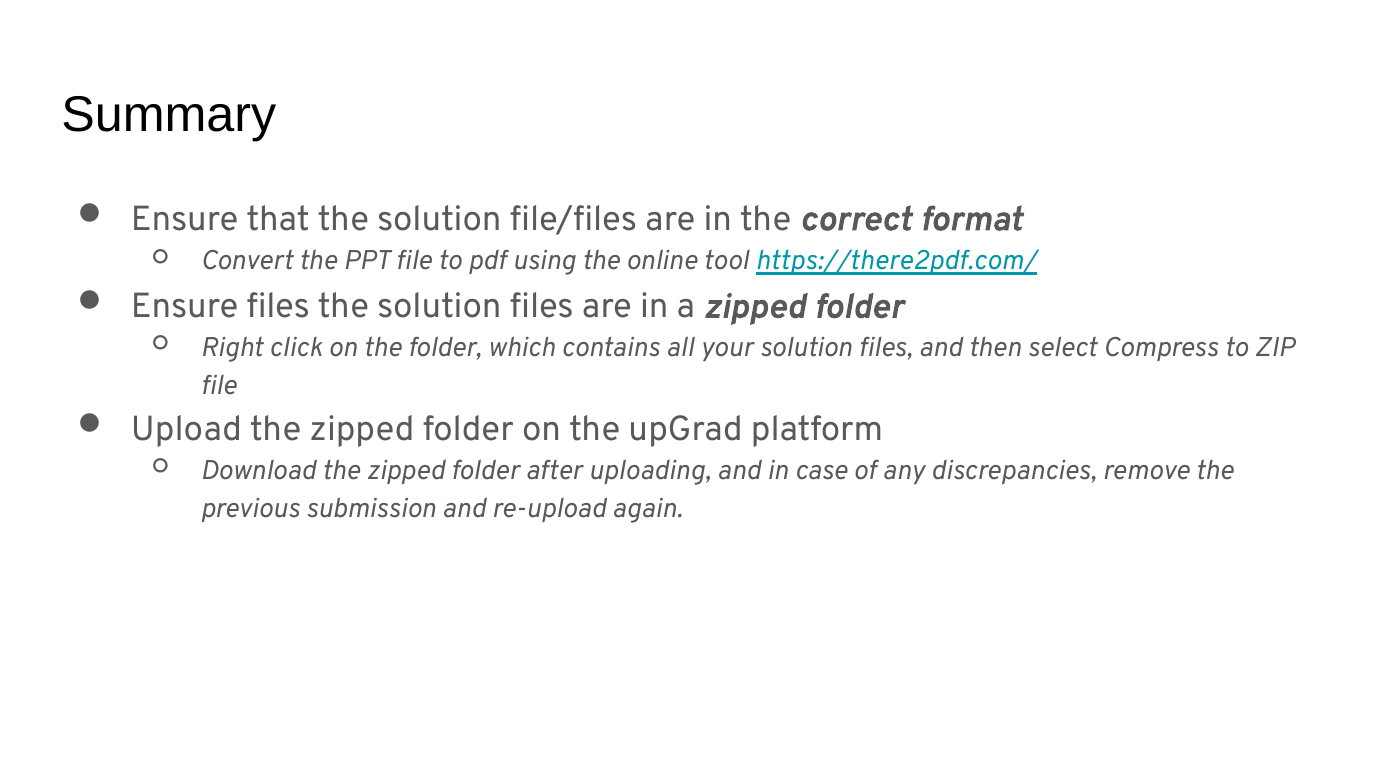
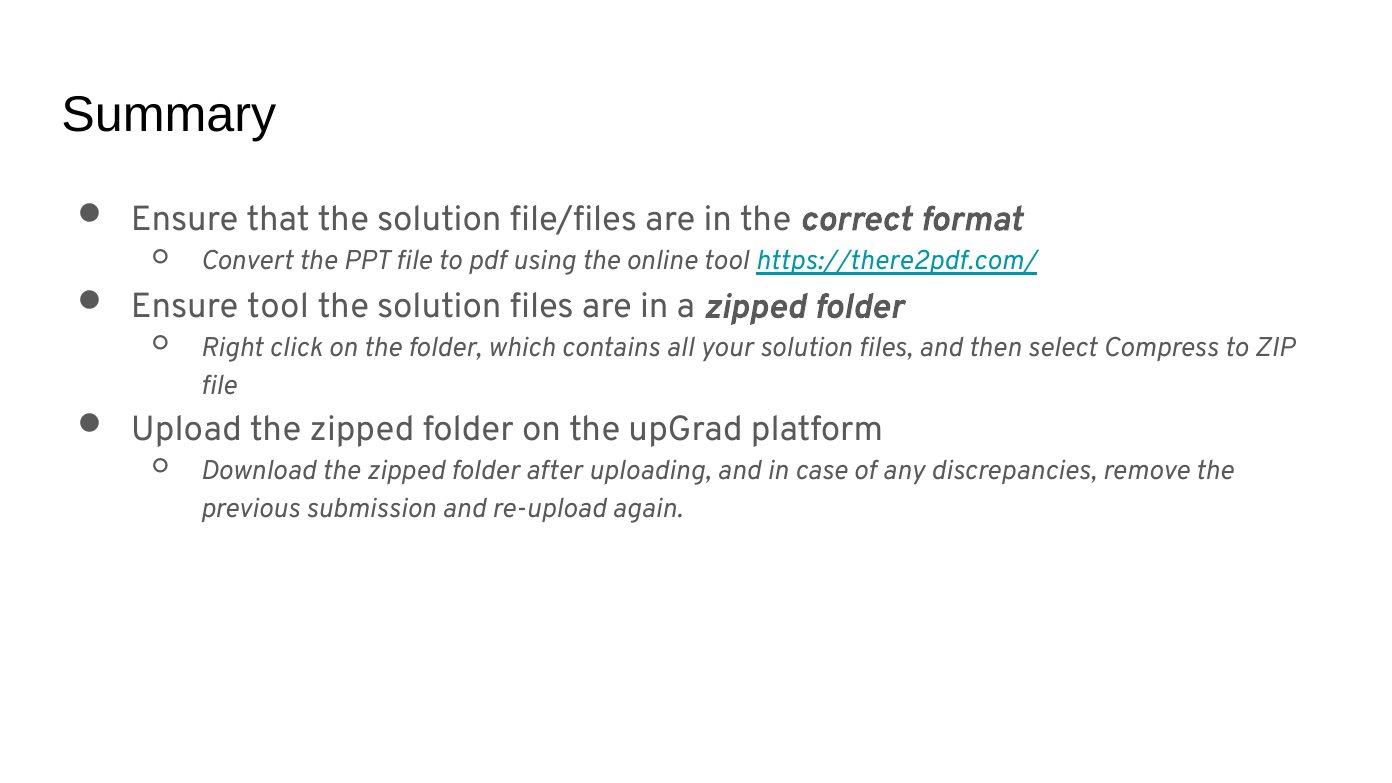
Ensure files: files -> tool (278, 306)
